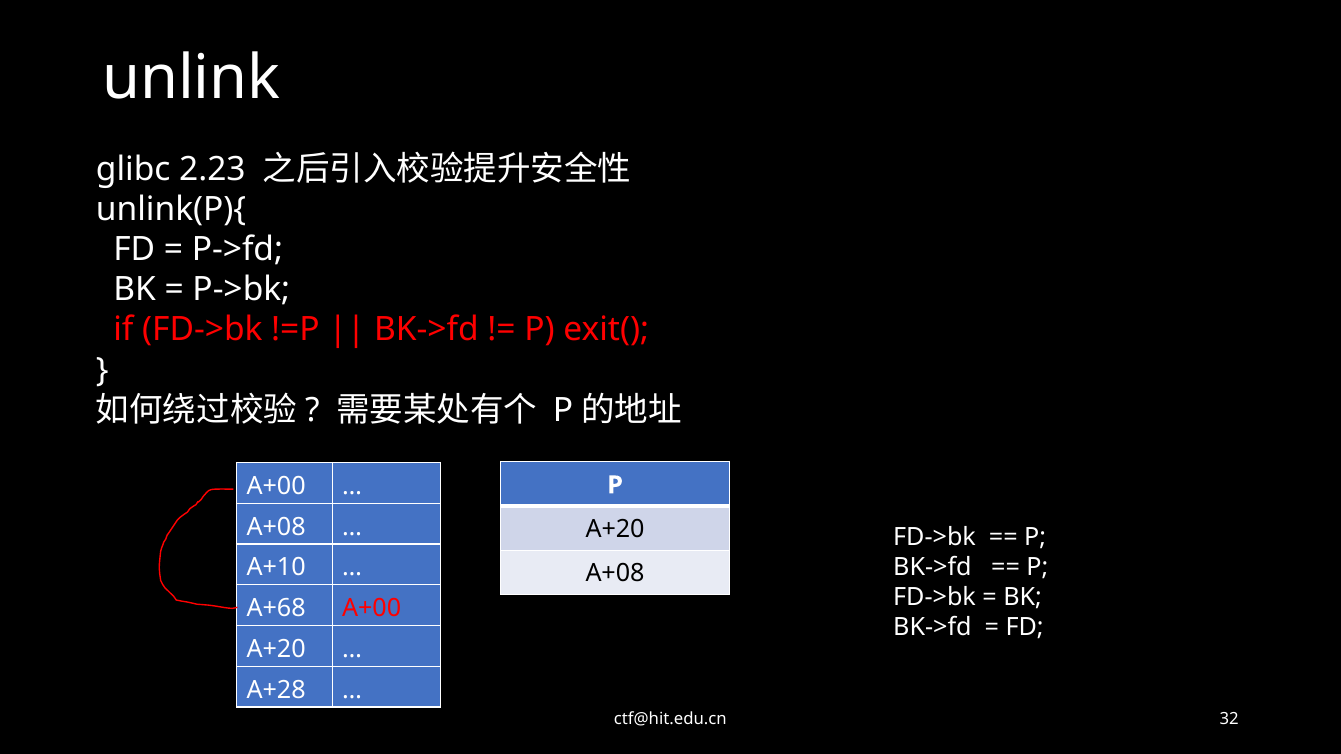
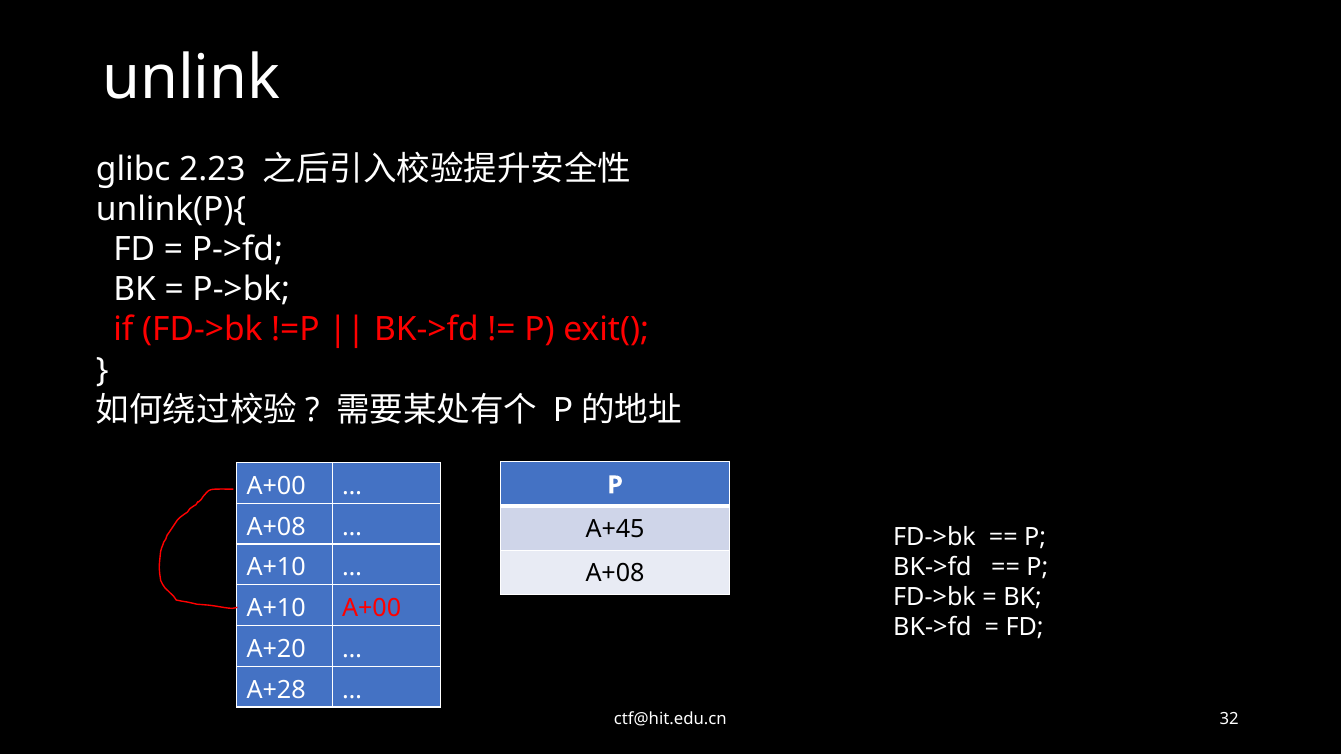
A+20: A+20 -> A+45 (615, 530)
A+68: A+68 -> A+10 (276, 609)
